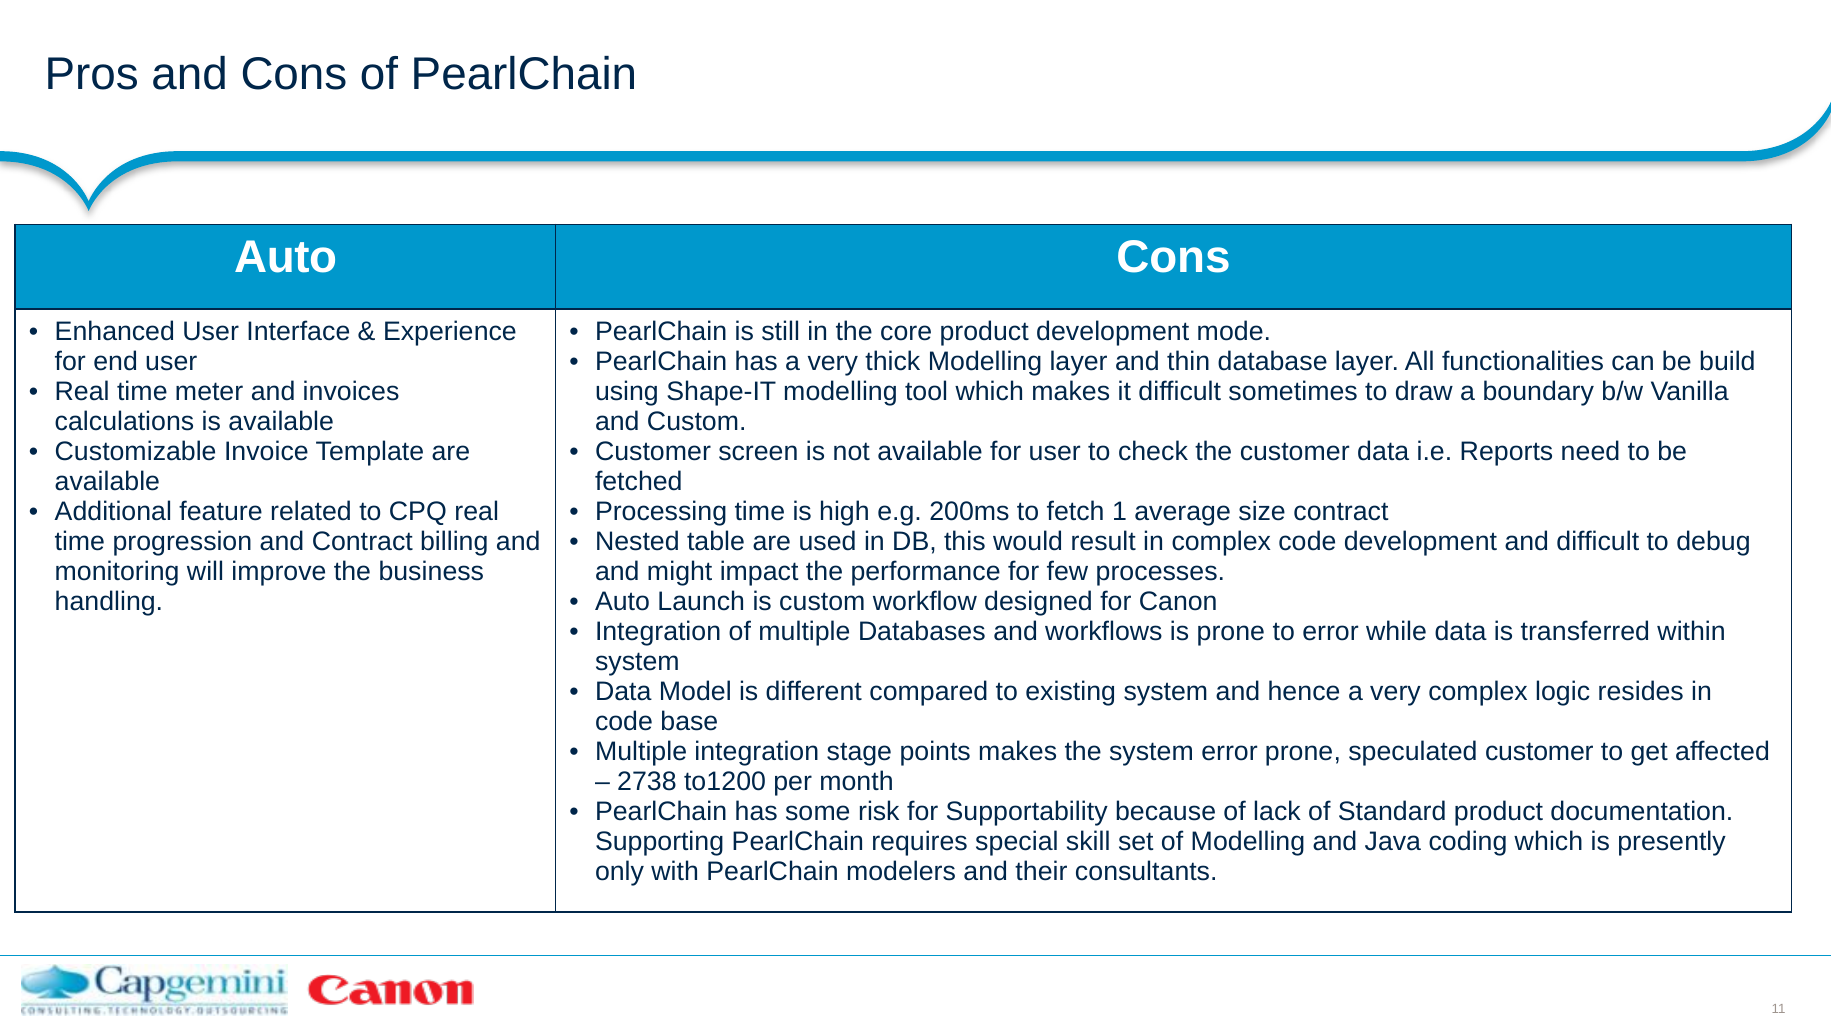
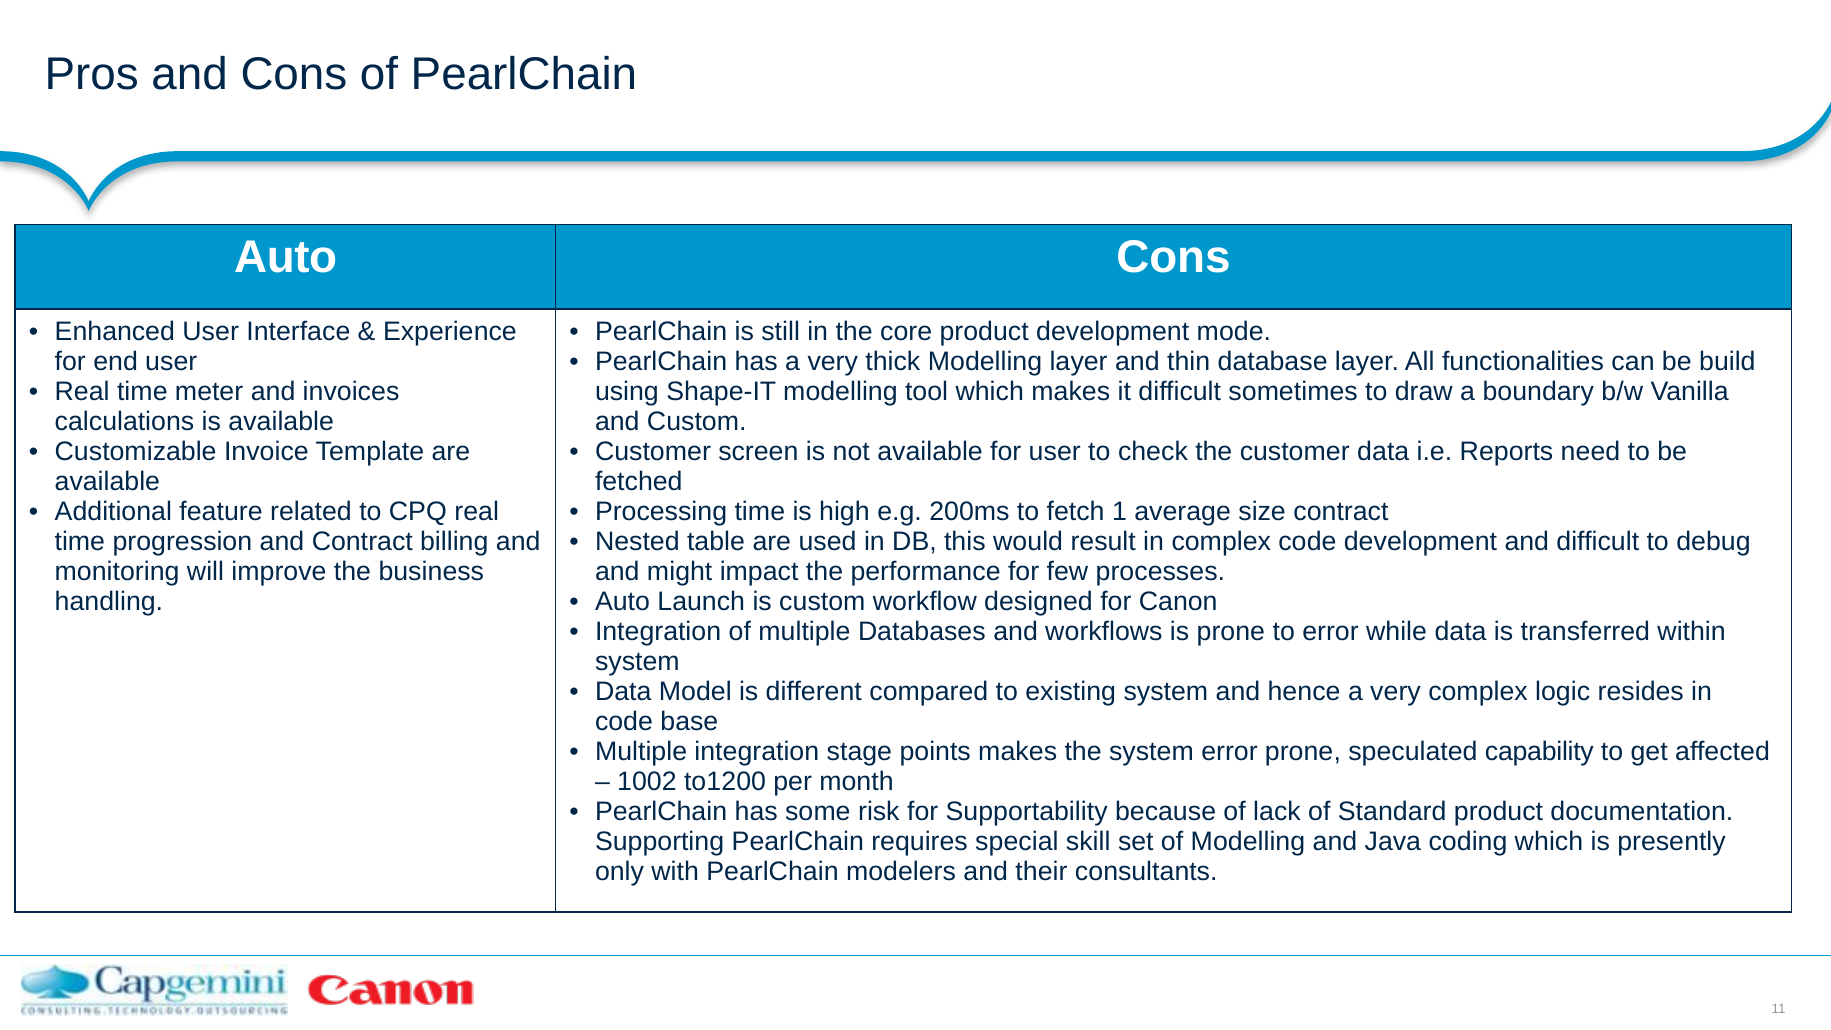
speculated customer: customer -> capability (1539, 751)
2738: 2738 -> 1002 (647, 781)
